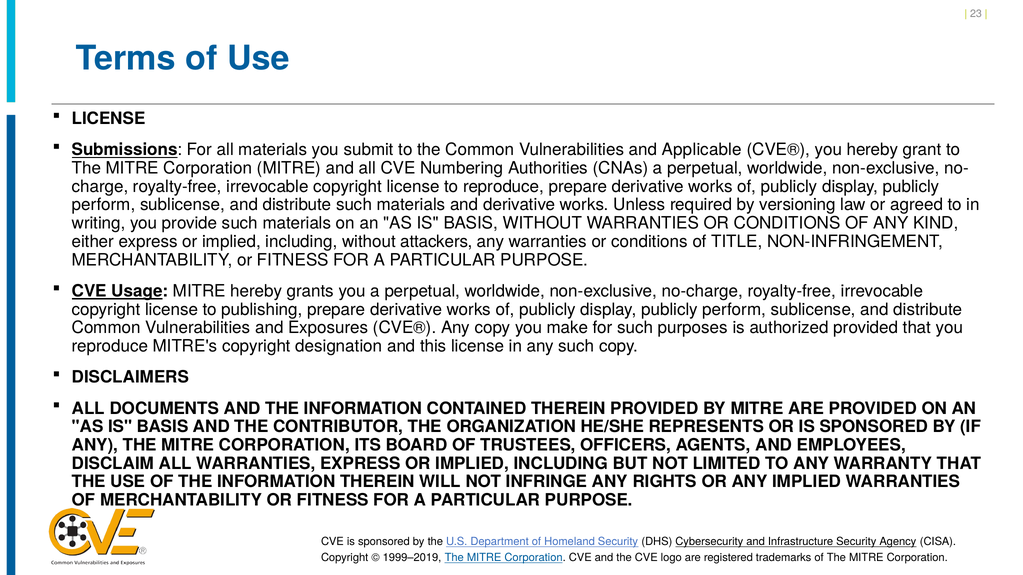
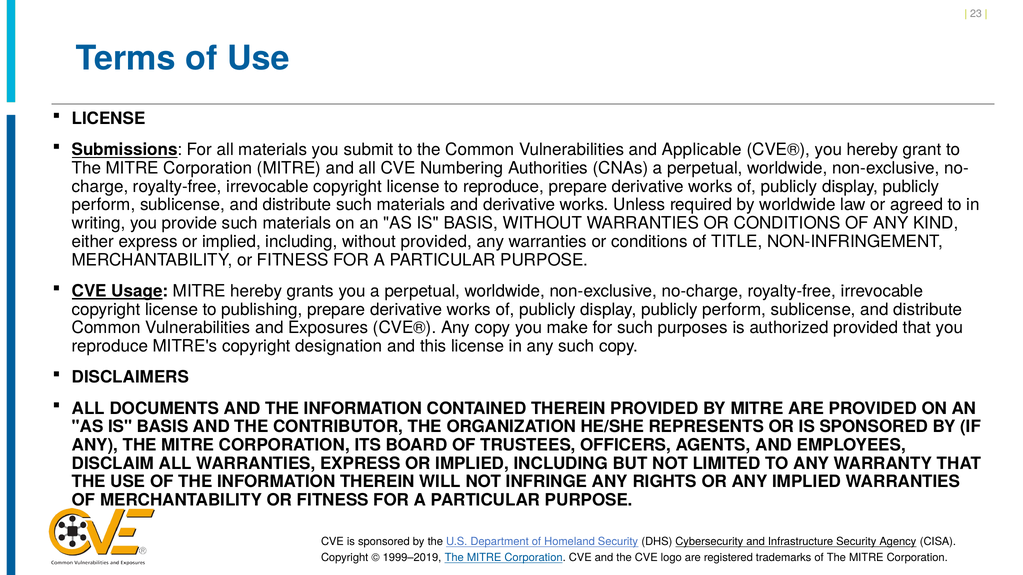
by versioning: versioning -> worldwide (797, 205)
without attackers: attackers -> provided (436, 242)
